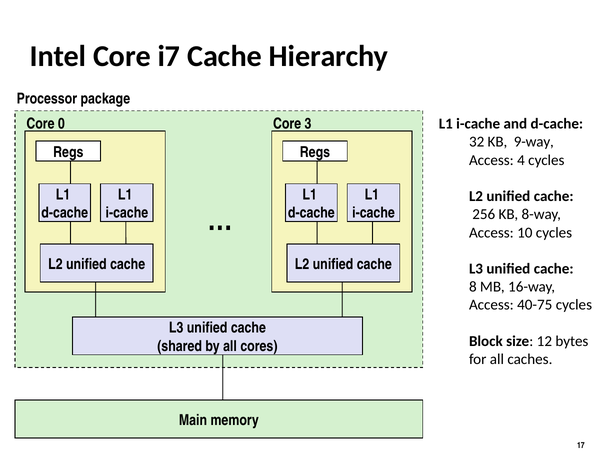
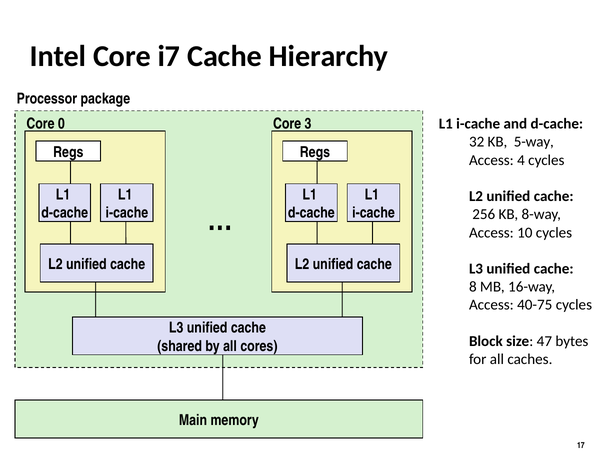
9-way: 9-way -> 5-way (534, 142)
12: 12 -> 47 (544, 341)
